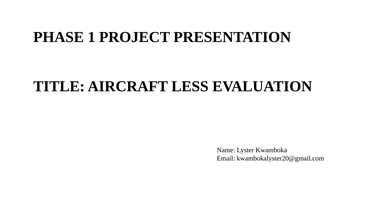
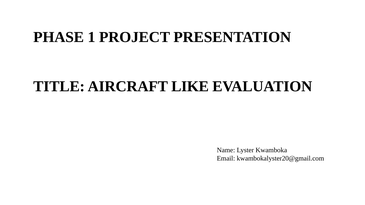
LESS: LESS -> LIKE (190, 86)
